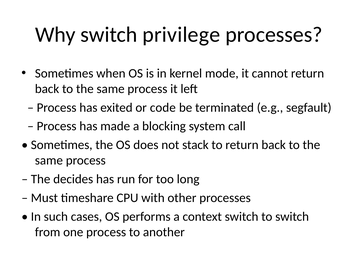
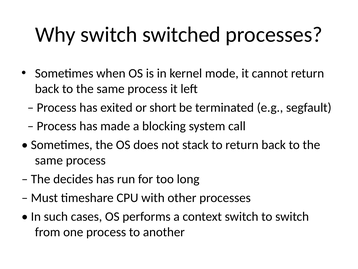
privilege: privilege -> switched (181, 35)
code: code -> short (163, 107)
